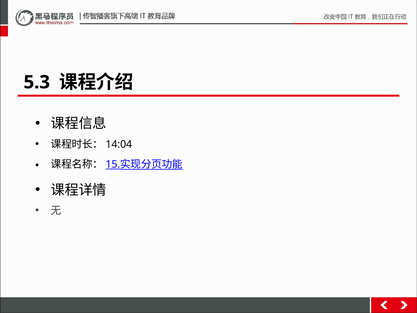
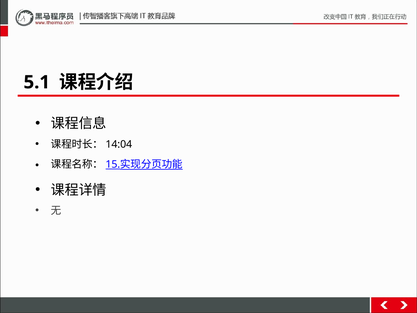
5.3: 5.3 -> 5.1 (37, 82)
